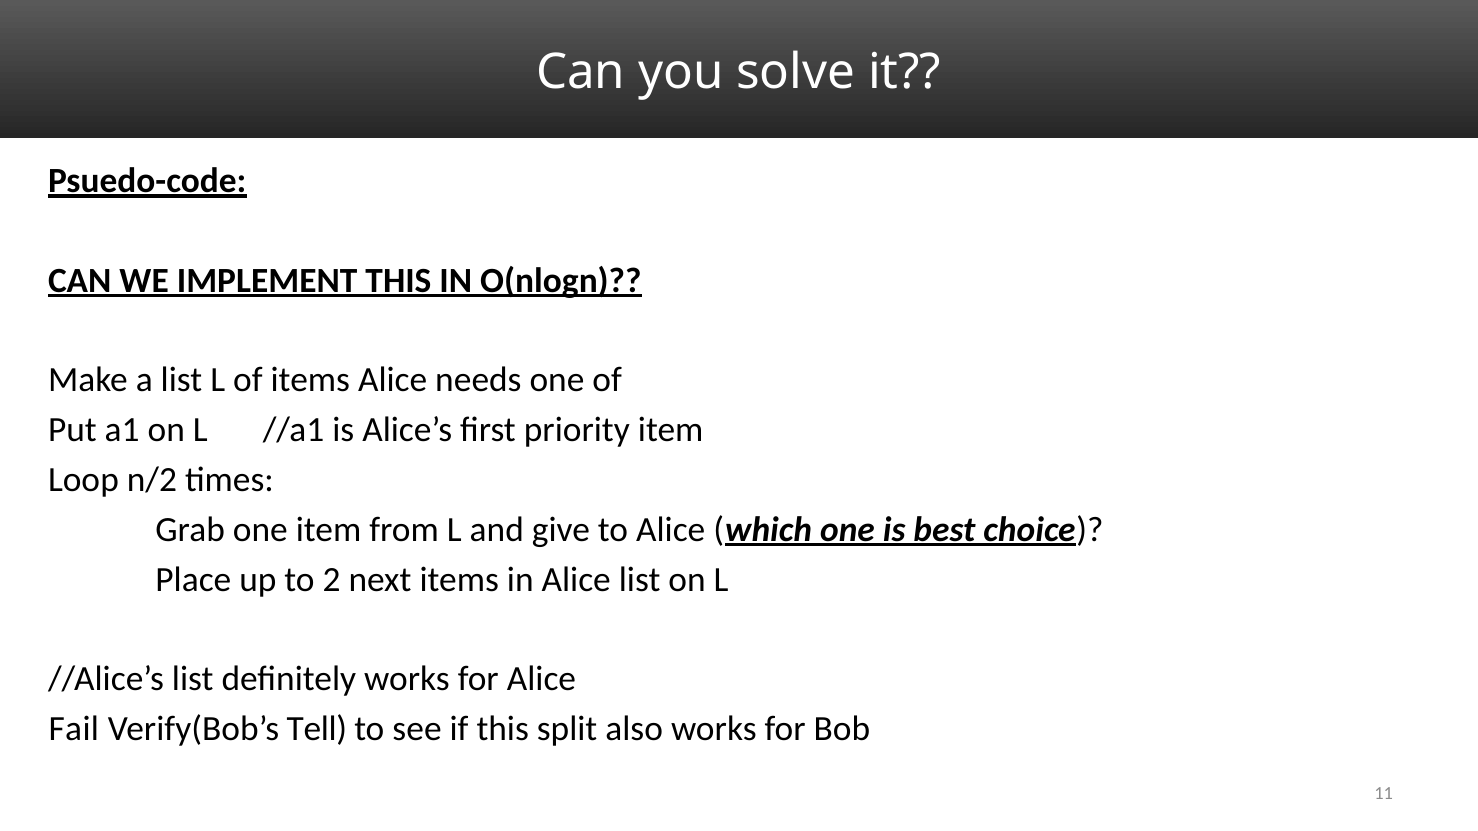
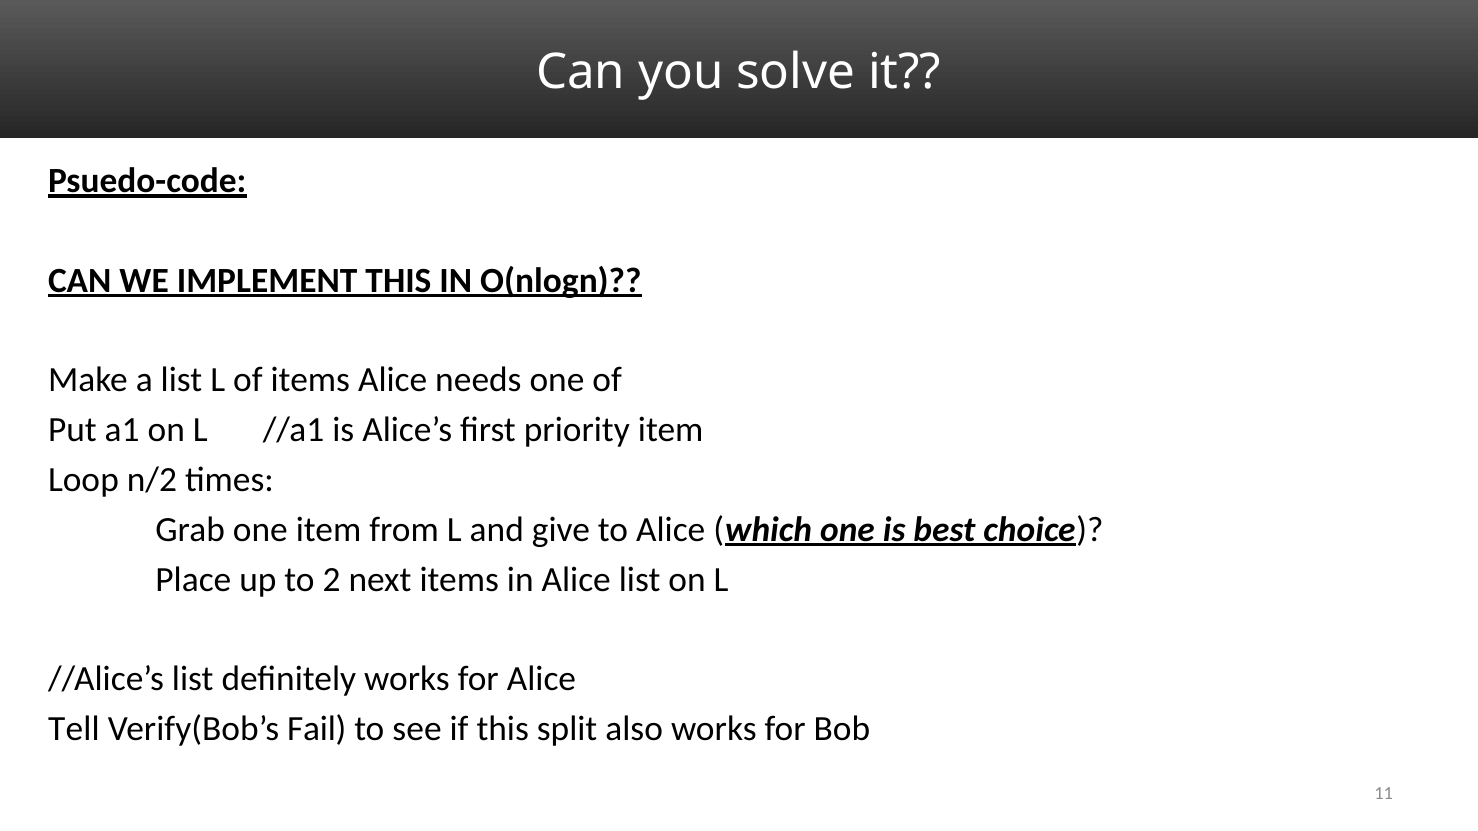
Fail: Fail -> Tell (74, 729)
Tell: Tell -> Fail (317, 729)
